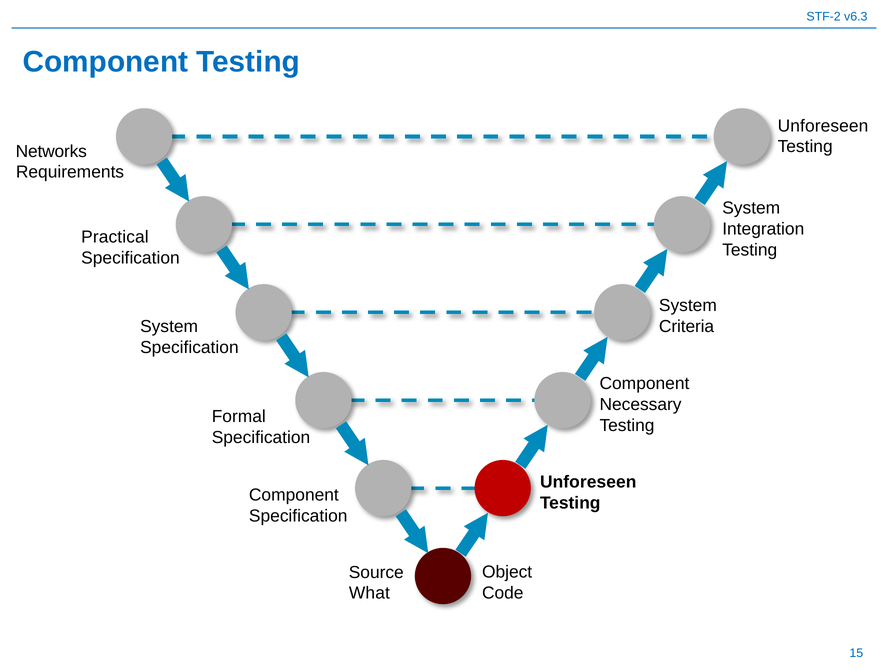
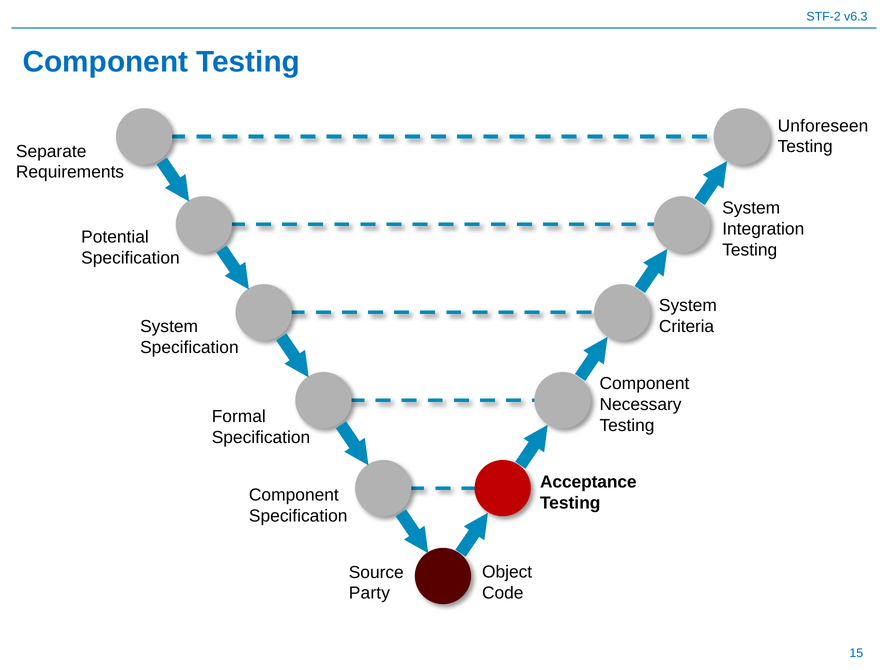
Networks: Networks -> Separate (51, 151)
Practical: Practical -> Potential (115, 237)
Unforeseen: Unforeseen -> Acceptance (588, 482)
What: What -> Party (369, 593)
